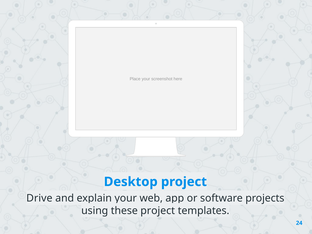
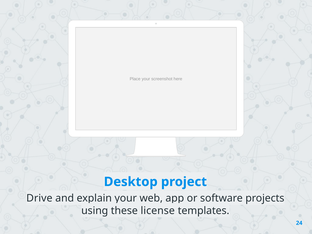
these project: project -> license (158, 211)
